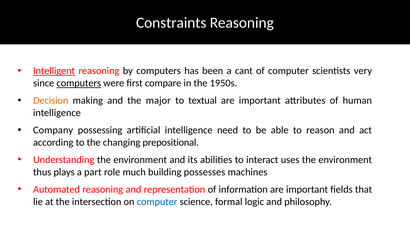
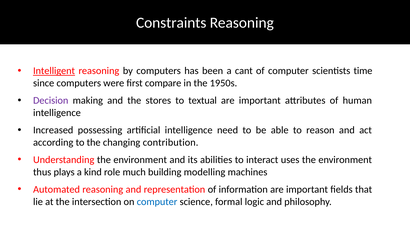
very: very -> time (363, 71)
computers underline: present -> none (79, 83)
Decision colour: orange -> purple (51, 101)
major: major -> stores (158, 101)
Company: Company -> Increased (53, 131)
prepositional: prepositional -> contribution (171, 143)
part: part -> kind (93, 173)
possesses: possesses -> modelling (205, 173)
